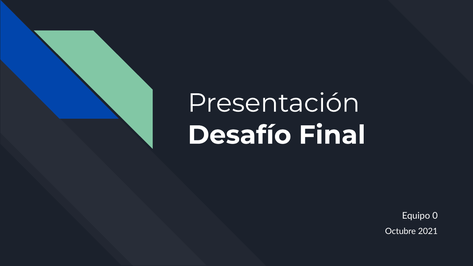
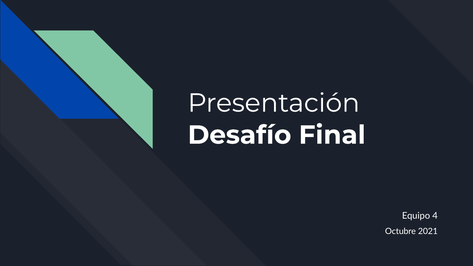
0: 0 -> 4 (435, 216)
